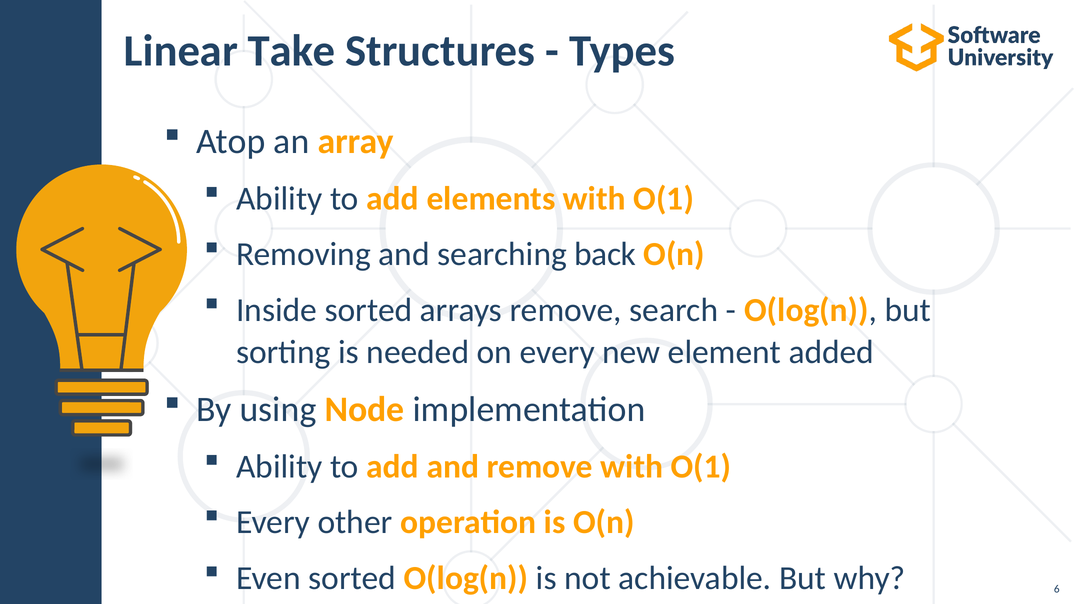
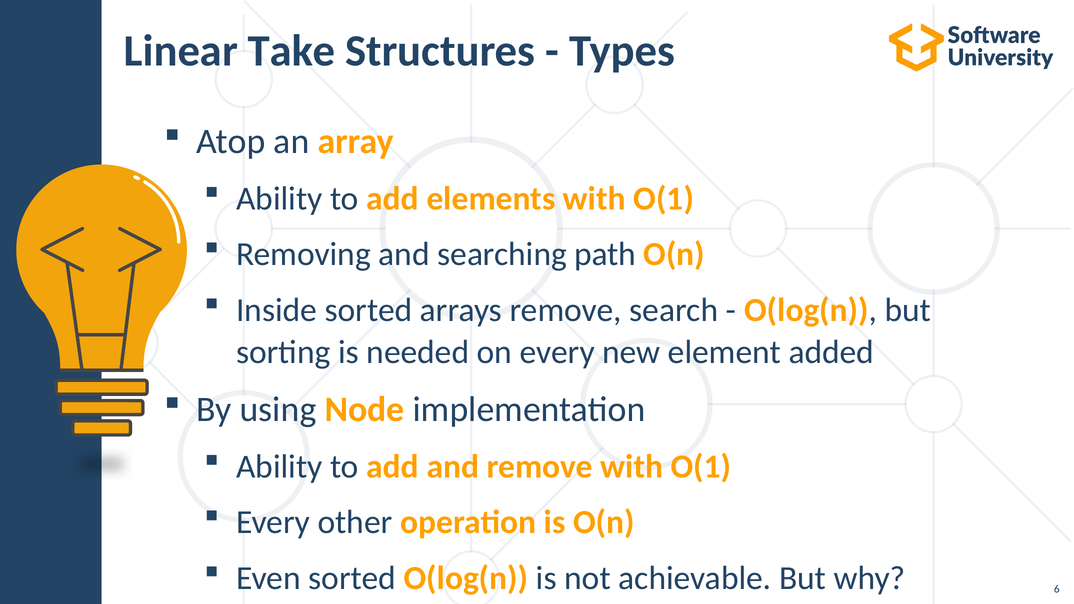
back: back -> path (605, 254)
